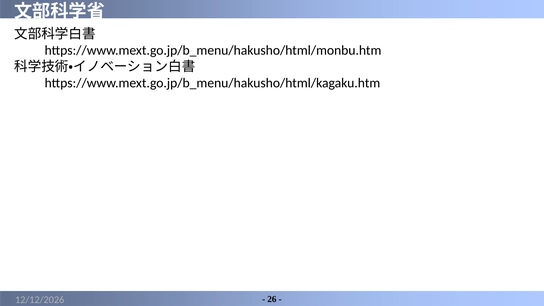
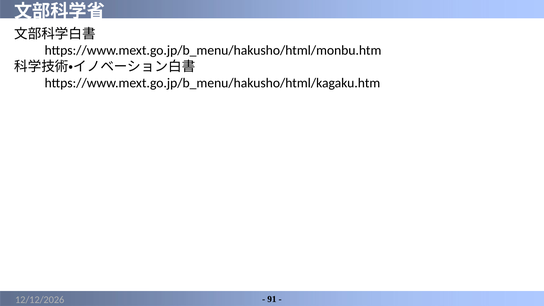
26: 26 -> 91 (272, 299)
